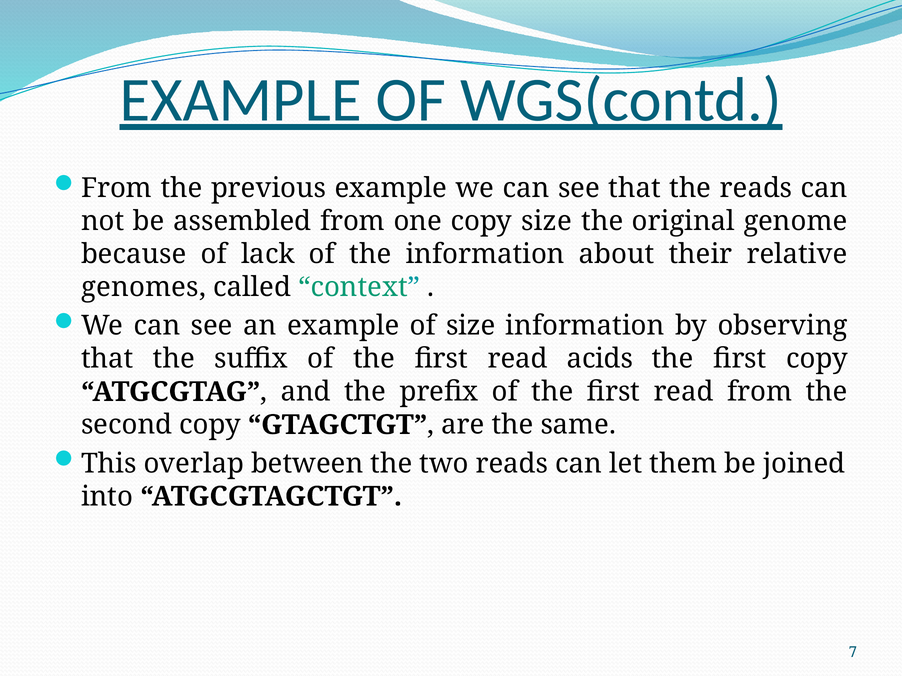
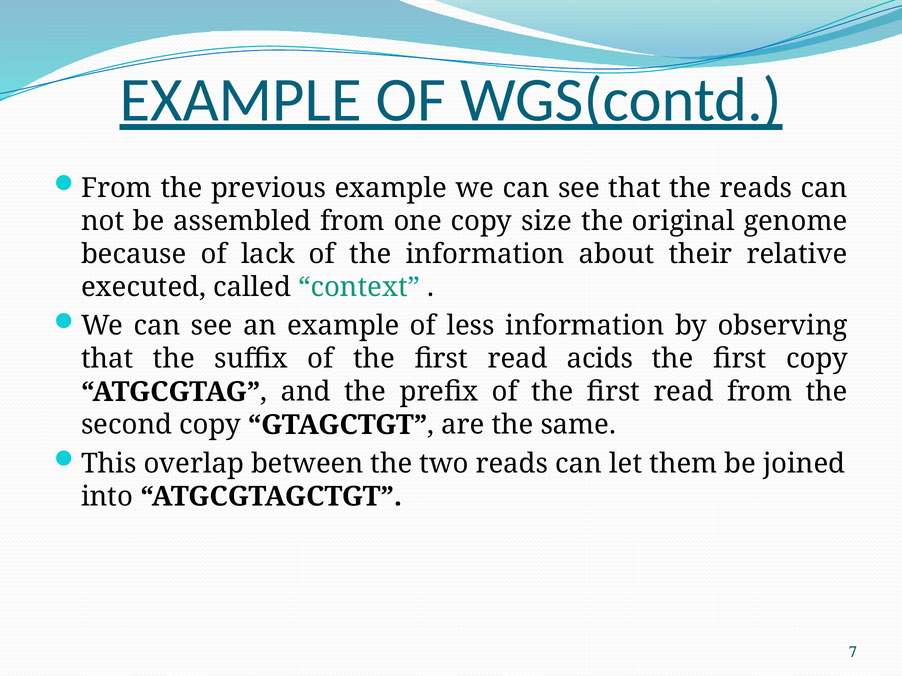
genomes: genomes -> executed (144, 287)
of size: size -> less (471, 326)
